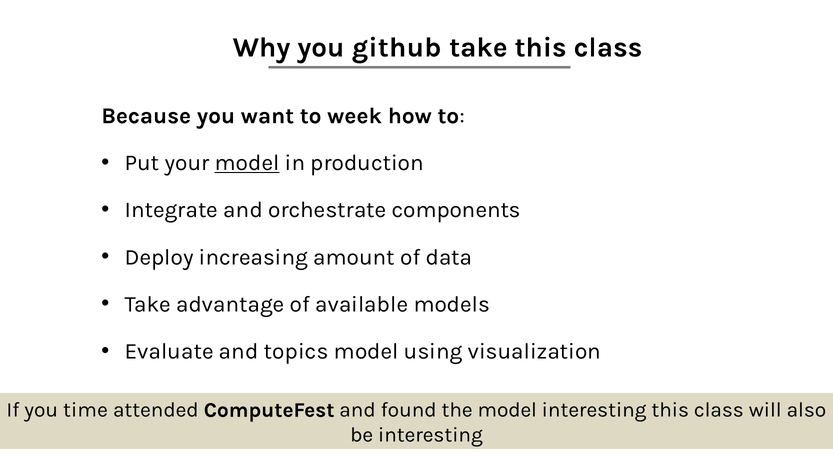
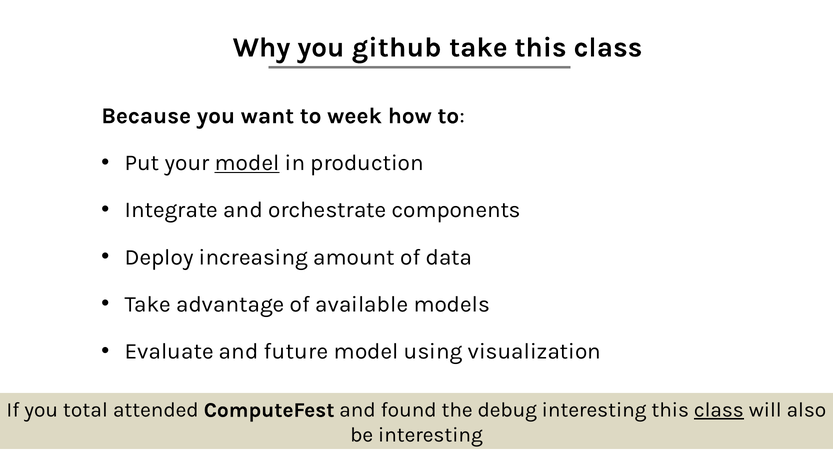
topics: topics -> future (296, 352)
time: time -> total (85, 410)
the model: model -> debug (507, 410)
class underline: none -> present (719, 410)
